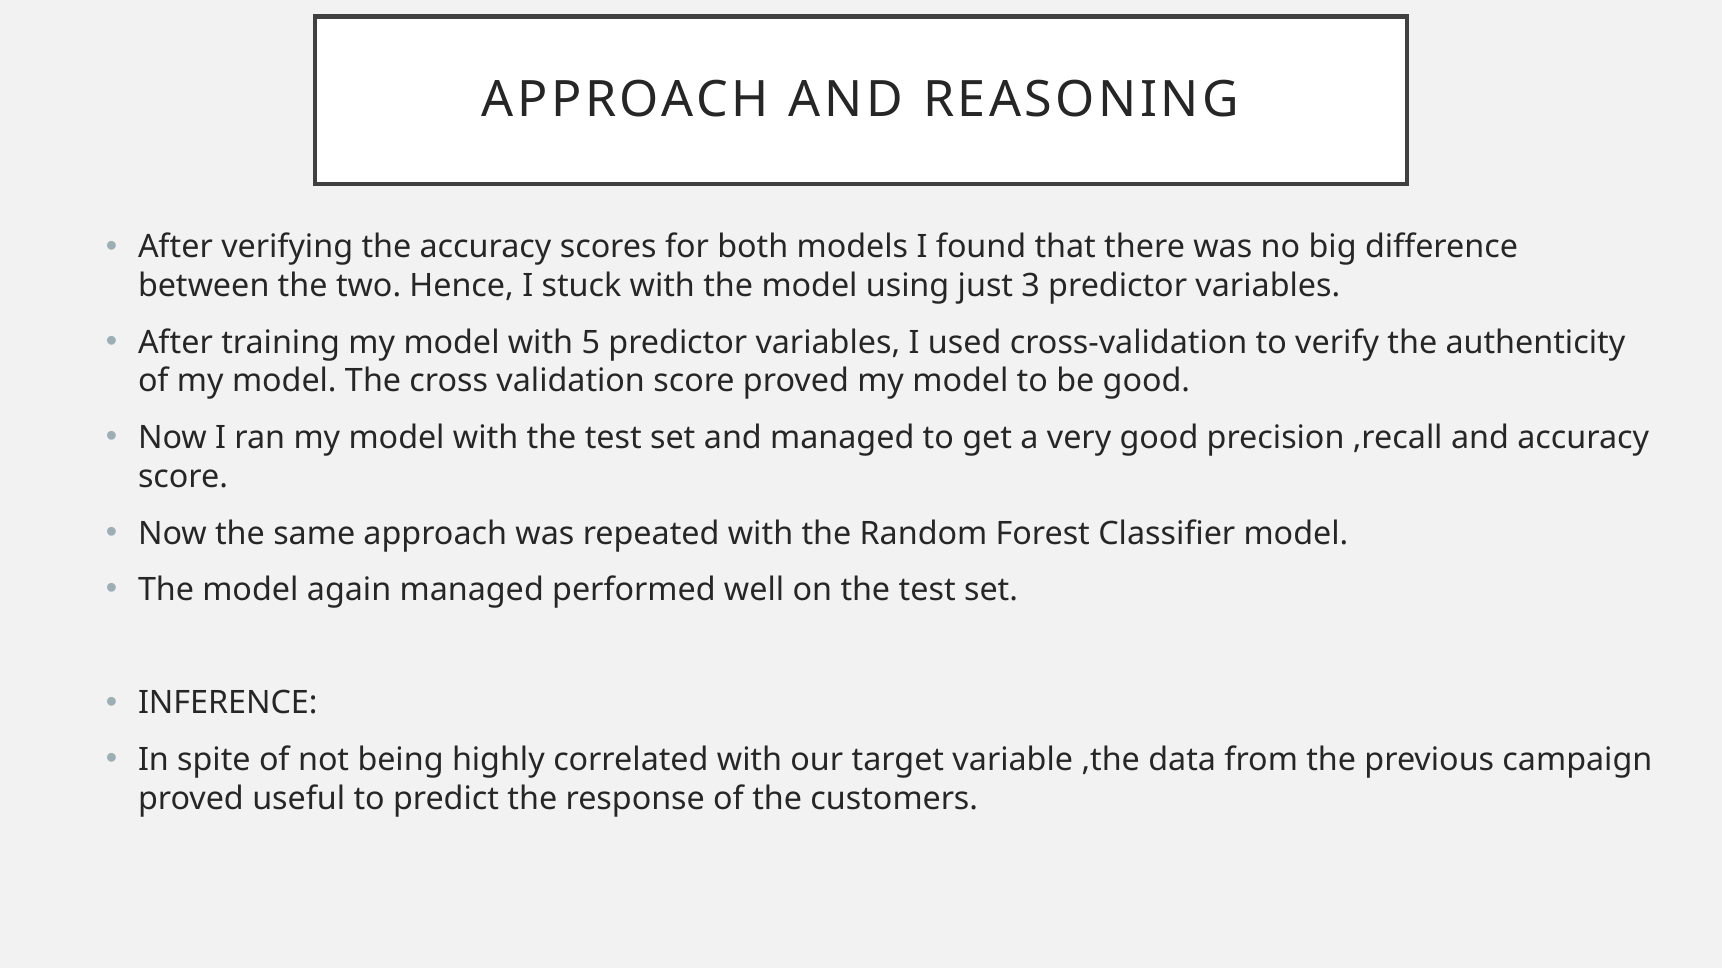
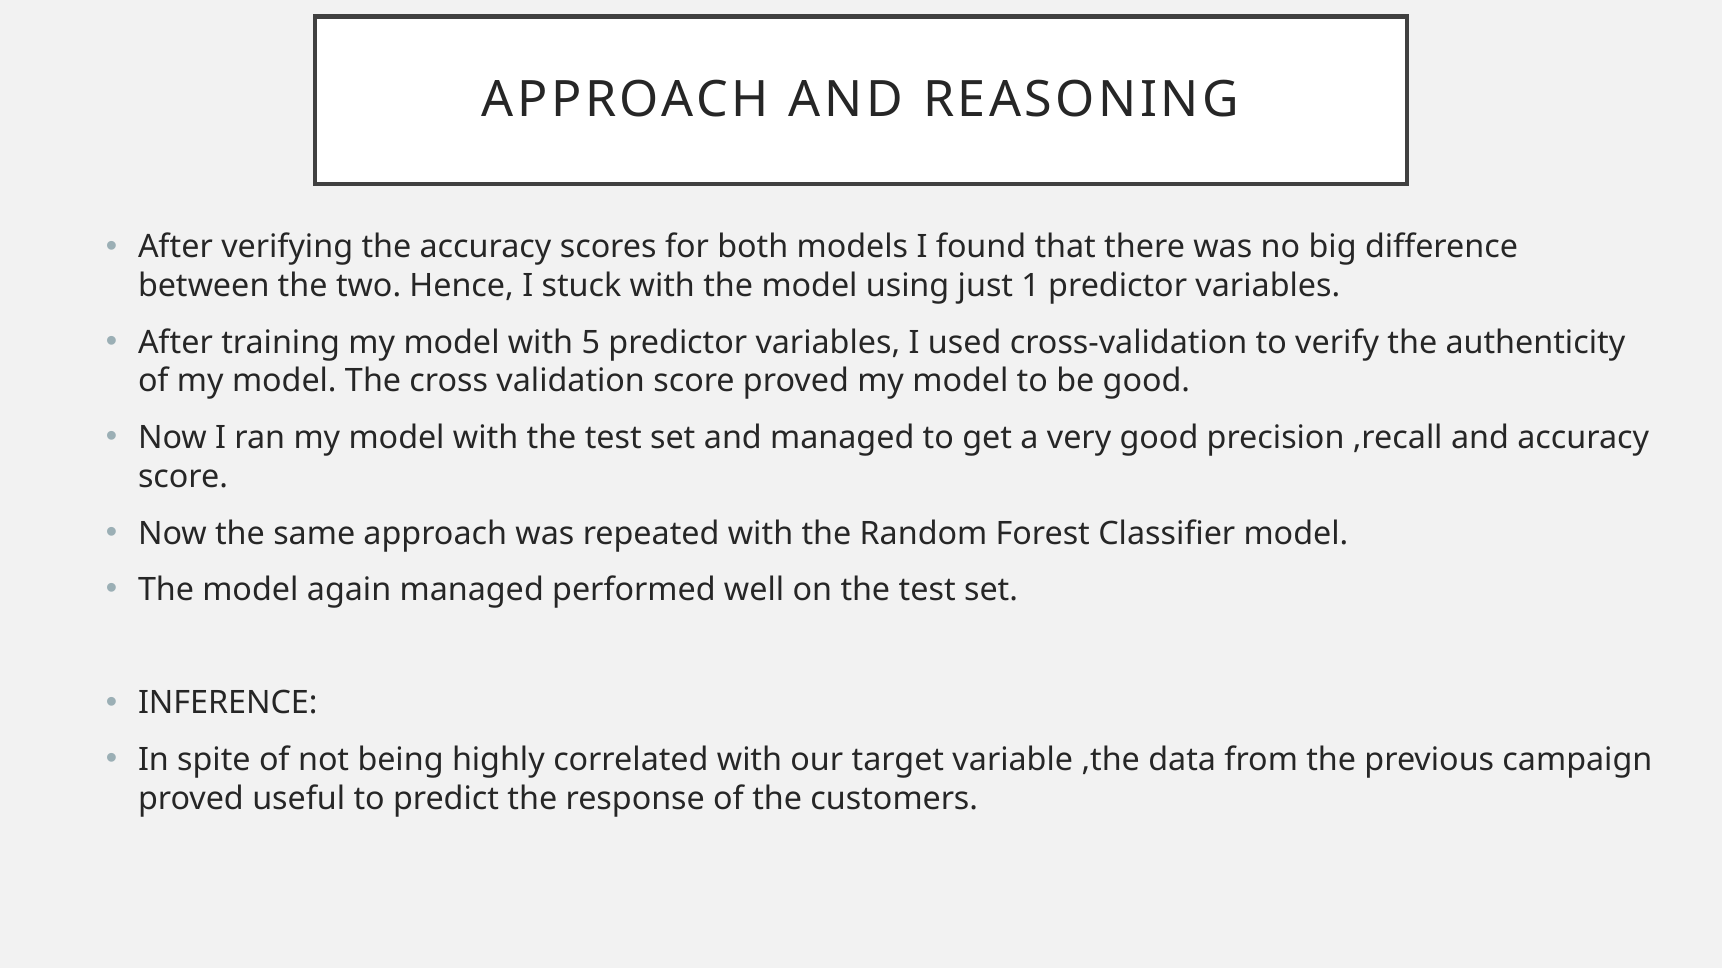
3: 3 -> 1 (1031, 286)
